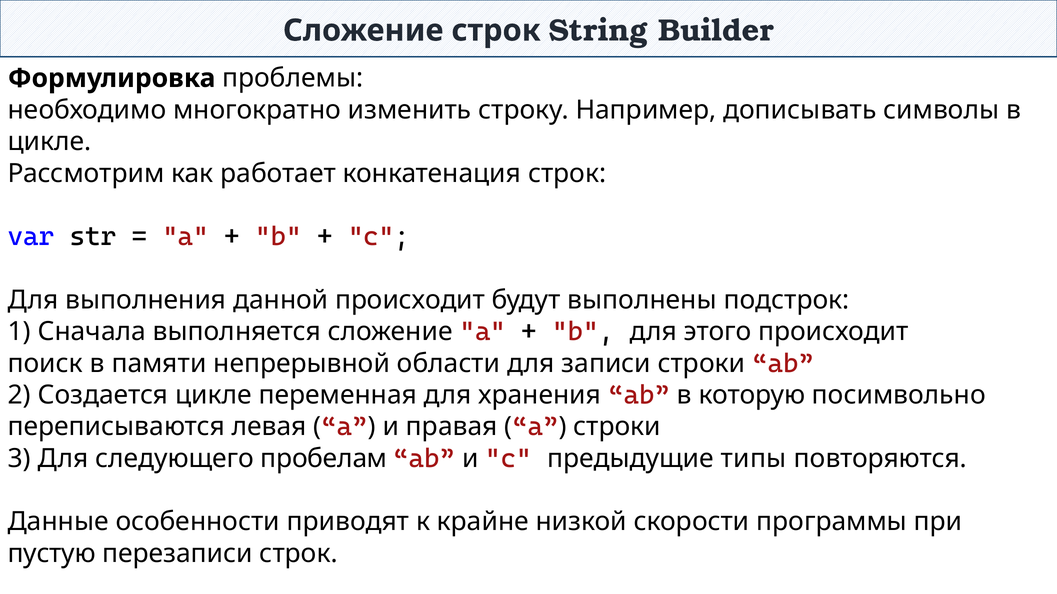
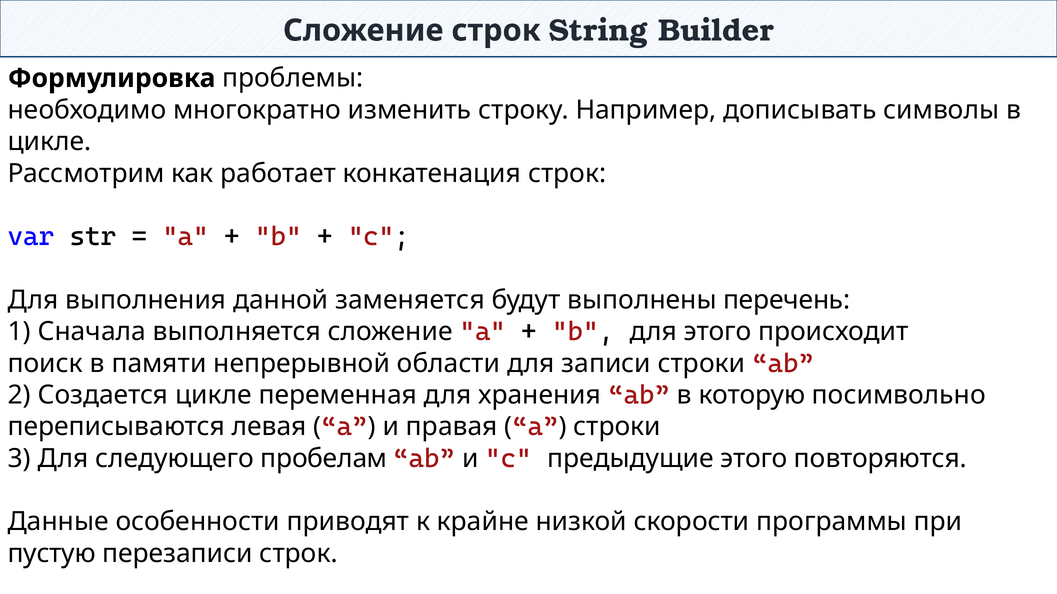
данной происходит: происходит -> заменяется (410, 300)
подстрок: подстрок -> перечень (787, 300)
предыдущие типы: типы -> этого (754, 459)
